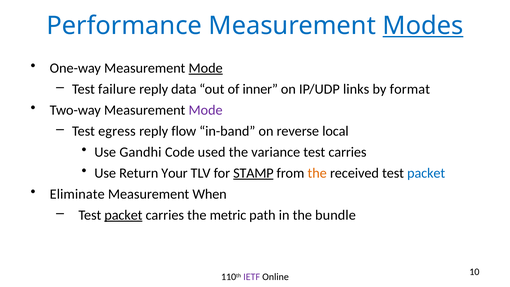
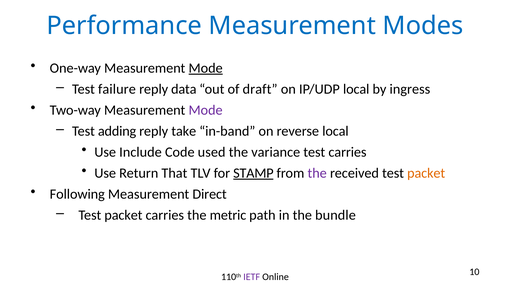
Modes underline: present -> none (423, 26)
inner: inner -> draft (260, 89)
IP/UDP links: links -> local (356, 89)
format: format -> ingress (410, 89)
egress: egress -> adding (117, 131)
flow: flow -> take (184, 131)
Gandhi: Gandhi -> Include (140, 152)
Your: Your -> That (174, 173)
the colour: orange -> purple (317, 173)
packet colour: blue -> orange (426, 173)
Eliminate: Eliminate -> Following (77, 194)
When: When -> Direct (210, 194)
packet underline: present -> none (123, 215)
